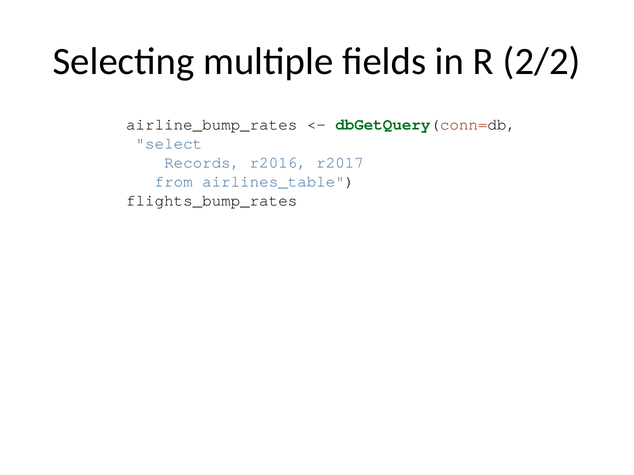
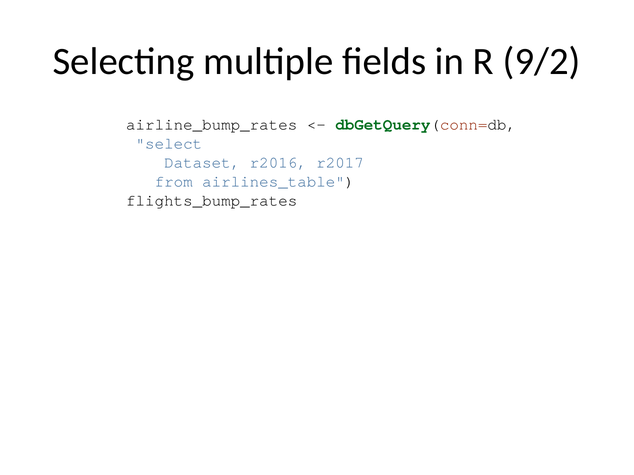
2/2: 2/2 -> 9/2 (542, 61)
Records: Records -> Dataset (202, 163)
